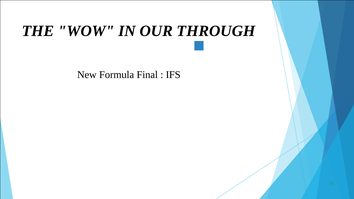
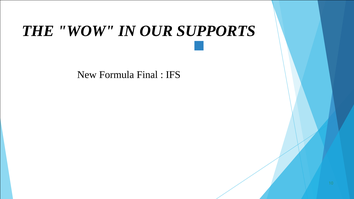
THROUGH: THROUGH -> SUPPORTS (216, 31)
